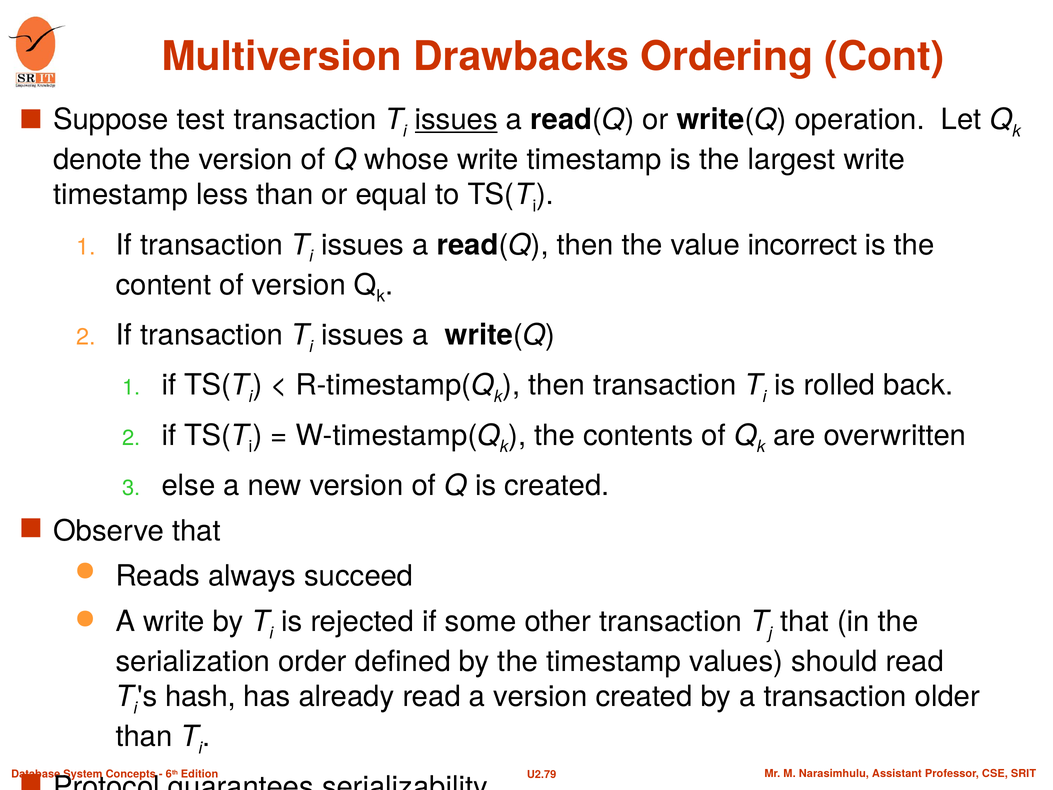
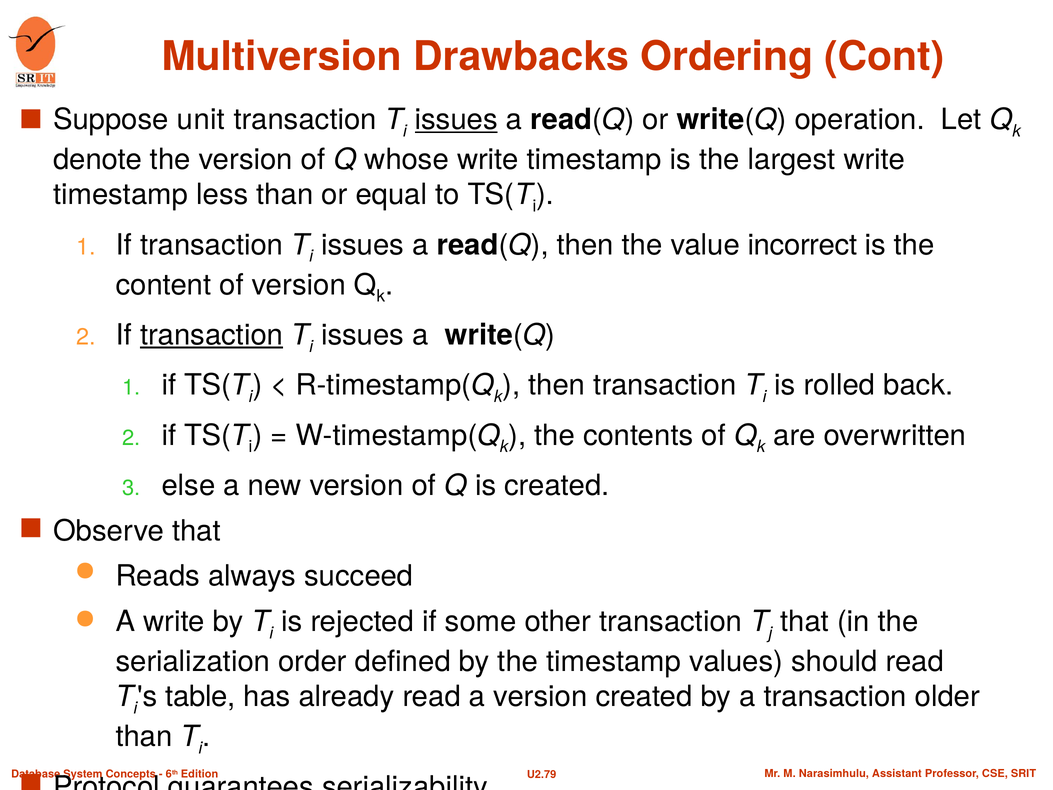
test: test -> unit (201, 120)
transaction underline: none -> present (212, 335)
hash: hash -> table (200, 697)
